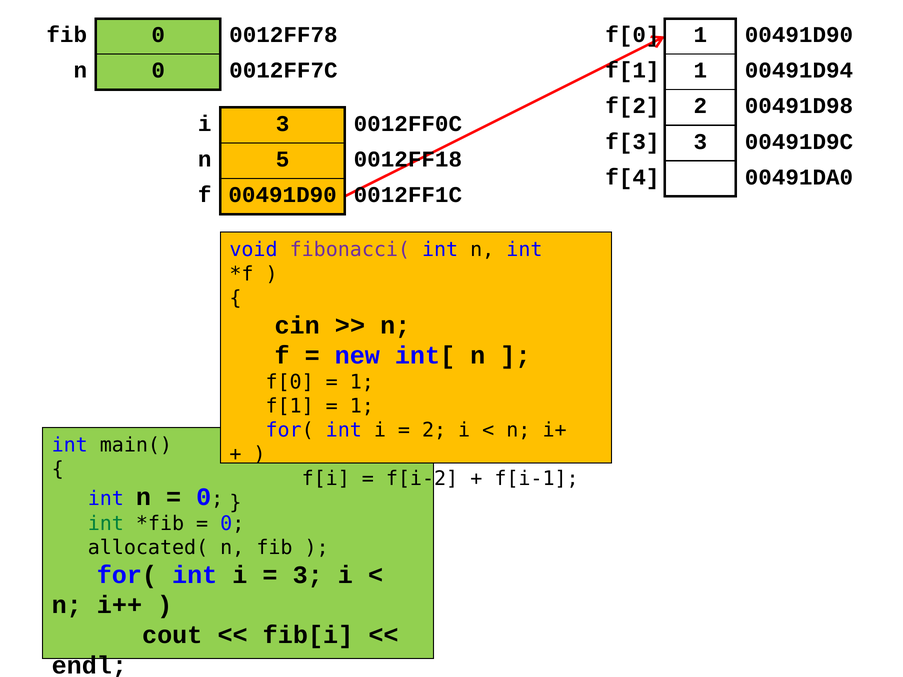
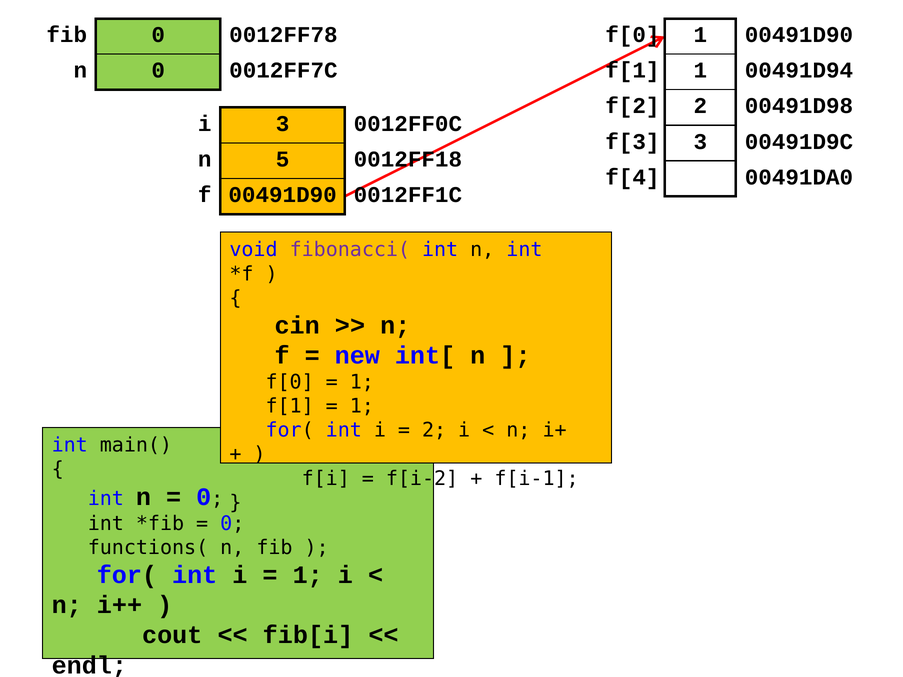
int colour: green -> black (106, 524)
allocated(: allocated( -> functions( (148, 548)
3: 3 -> 1 (308, 575)
